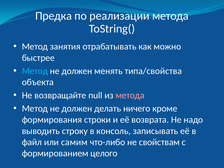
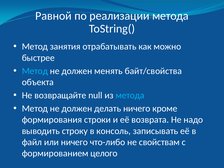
Предка: Предка -> Равной (53, 16)
типа/свойства: типа/свойства -> байт/свойства (153, 71)
метода colour: pink -> light blue (130, 95)
или самим: самим -> ничего (74, 142)
